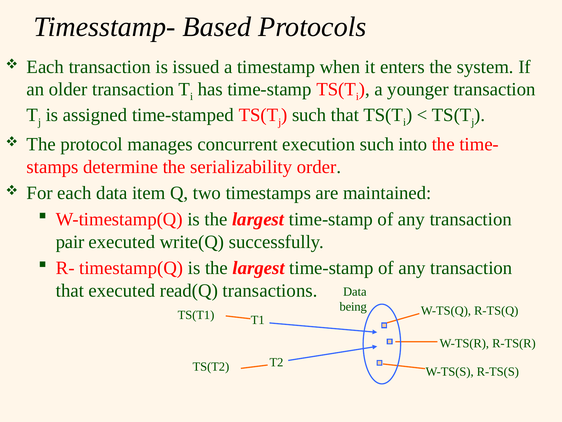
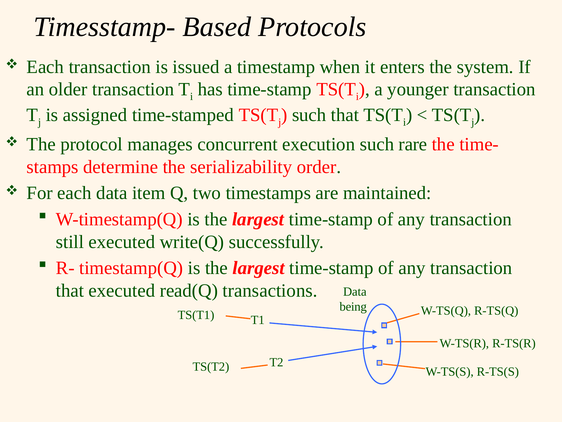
into: into -> rare (413, 144)
pair: pair -> still (70, 242)
